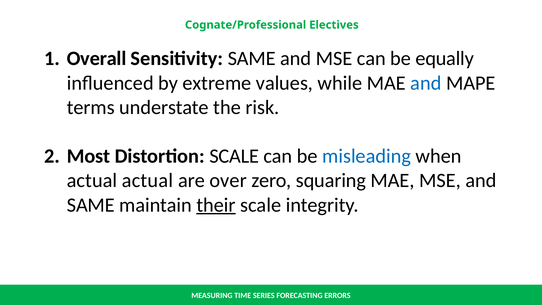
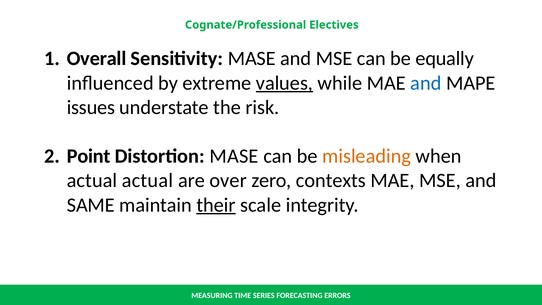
Sensitivity SAME: SAME -> MASE (252, 59)
values underline: none -> present (284, 83)
terms: terms -> issues (91, 107)
Most: Most -> Point (89, 156)
Distortion SCALE: SCALE -> MASE (234, 156)
misleading colour: blue -> orange (367, 156)
squaring: squaring -> contexts (331, 180)
